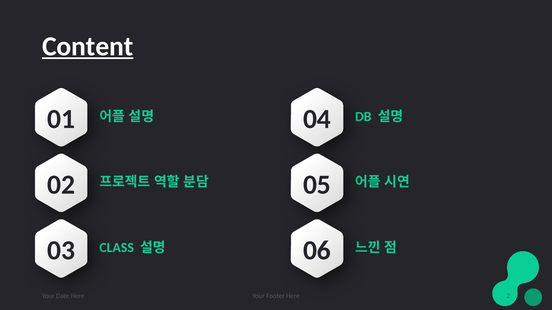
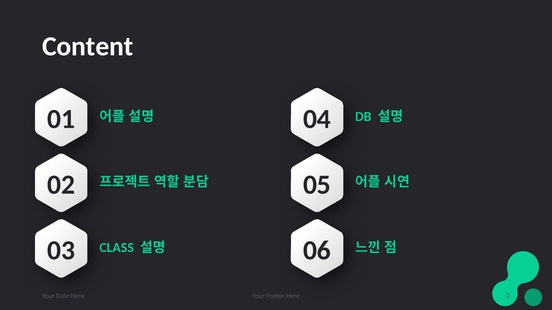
Content underline: present -> none (88, 46)
